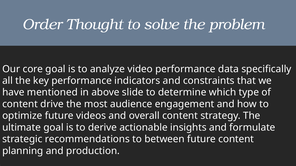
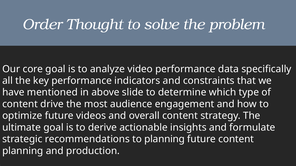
to between: between -> planning (165, 140)
